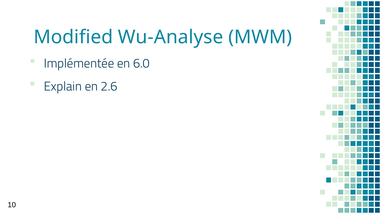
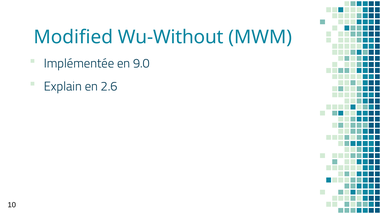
Wu-Analyse: Wu-Analyse -> Wu-Without (171, 37)
6.0: 6.0 -> 9.0 (141, 64)
